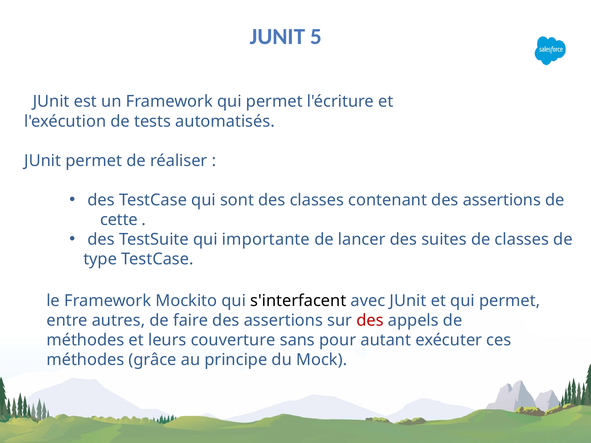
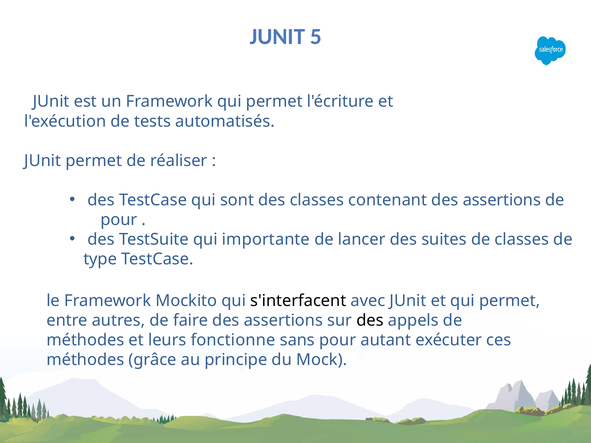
cette: cette -> pour (119, 220)
des colour: red -> black (370, 321)
couverture: couverture -> fonctionne (233, 340)
